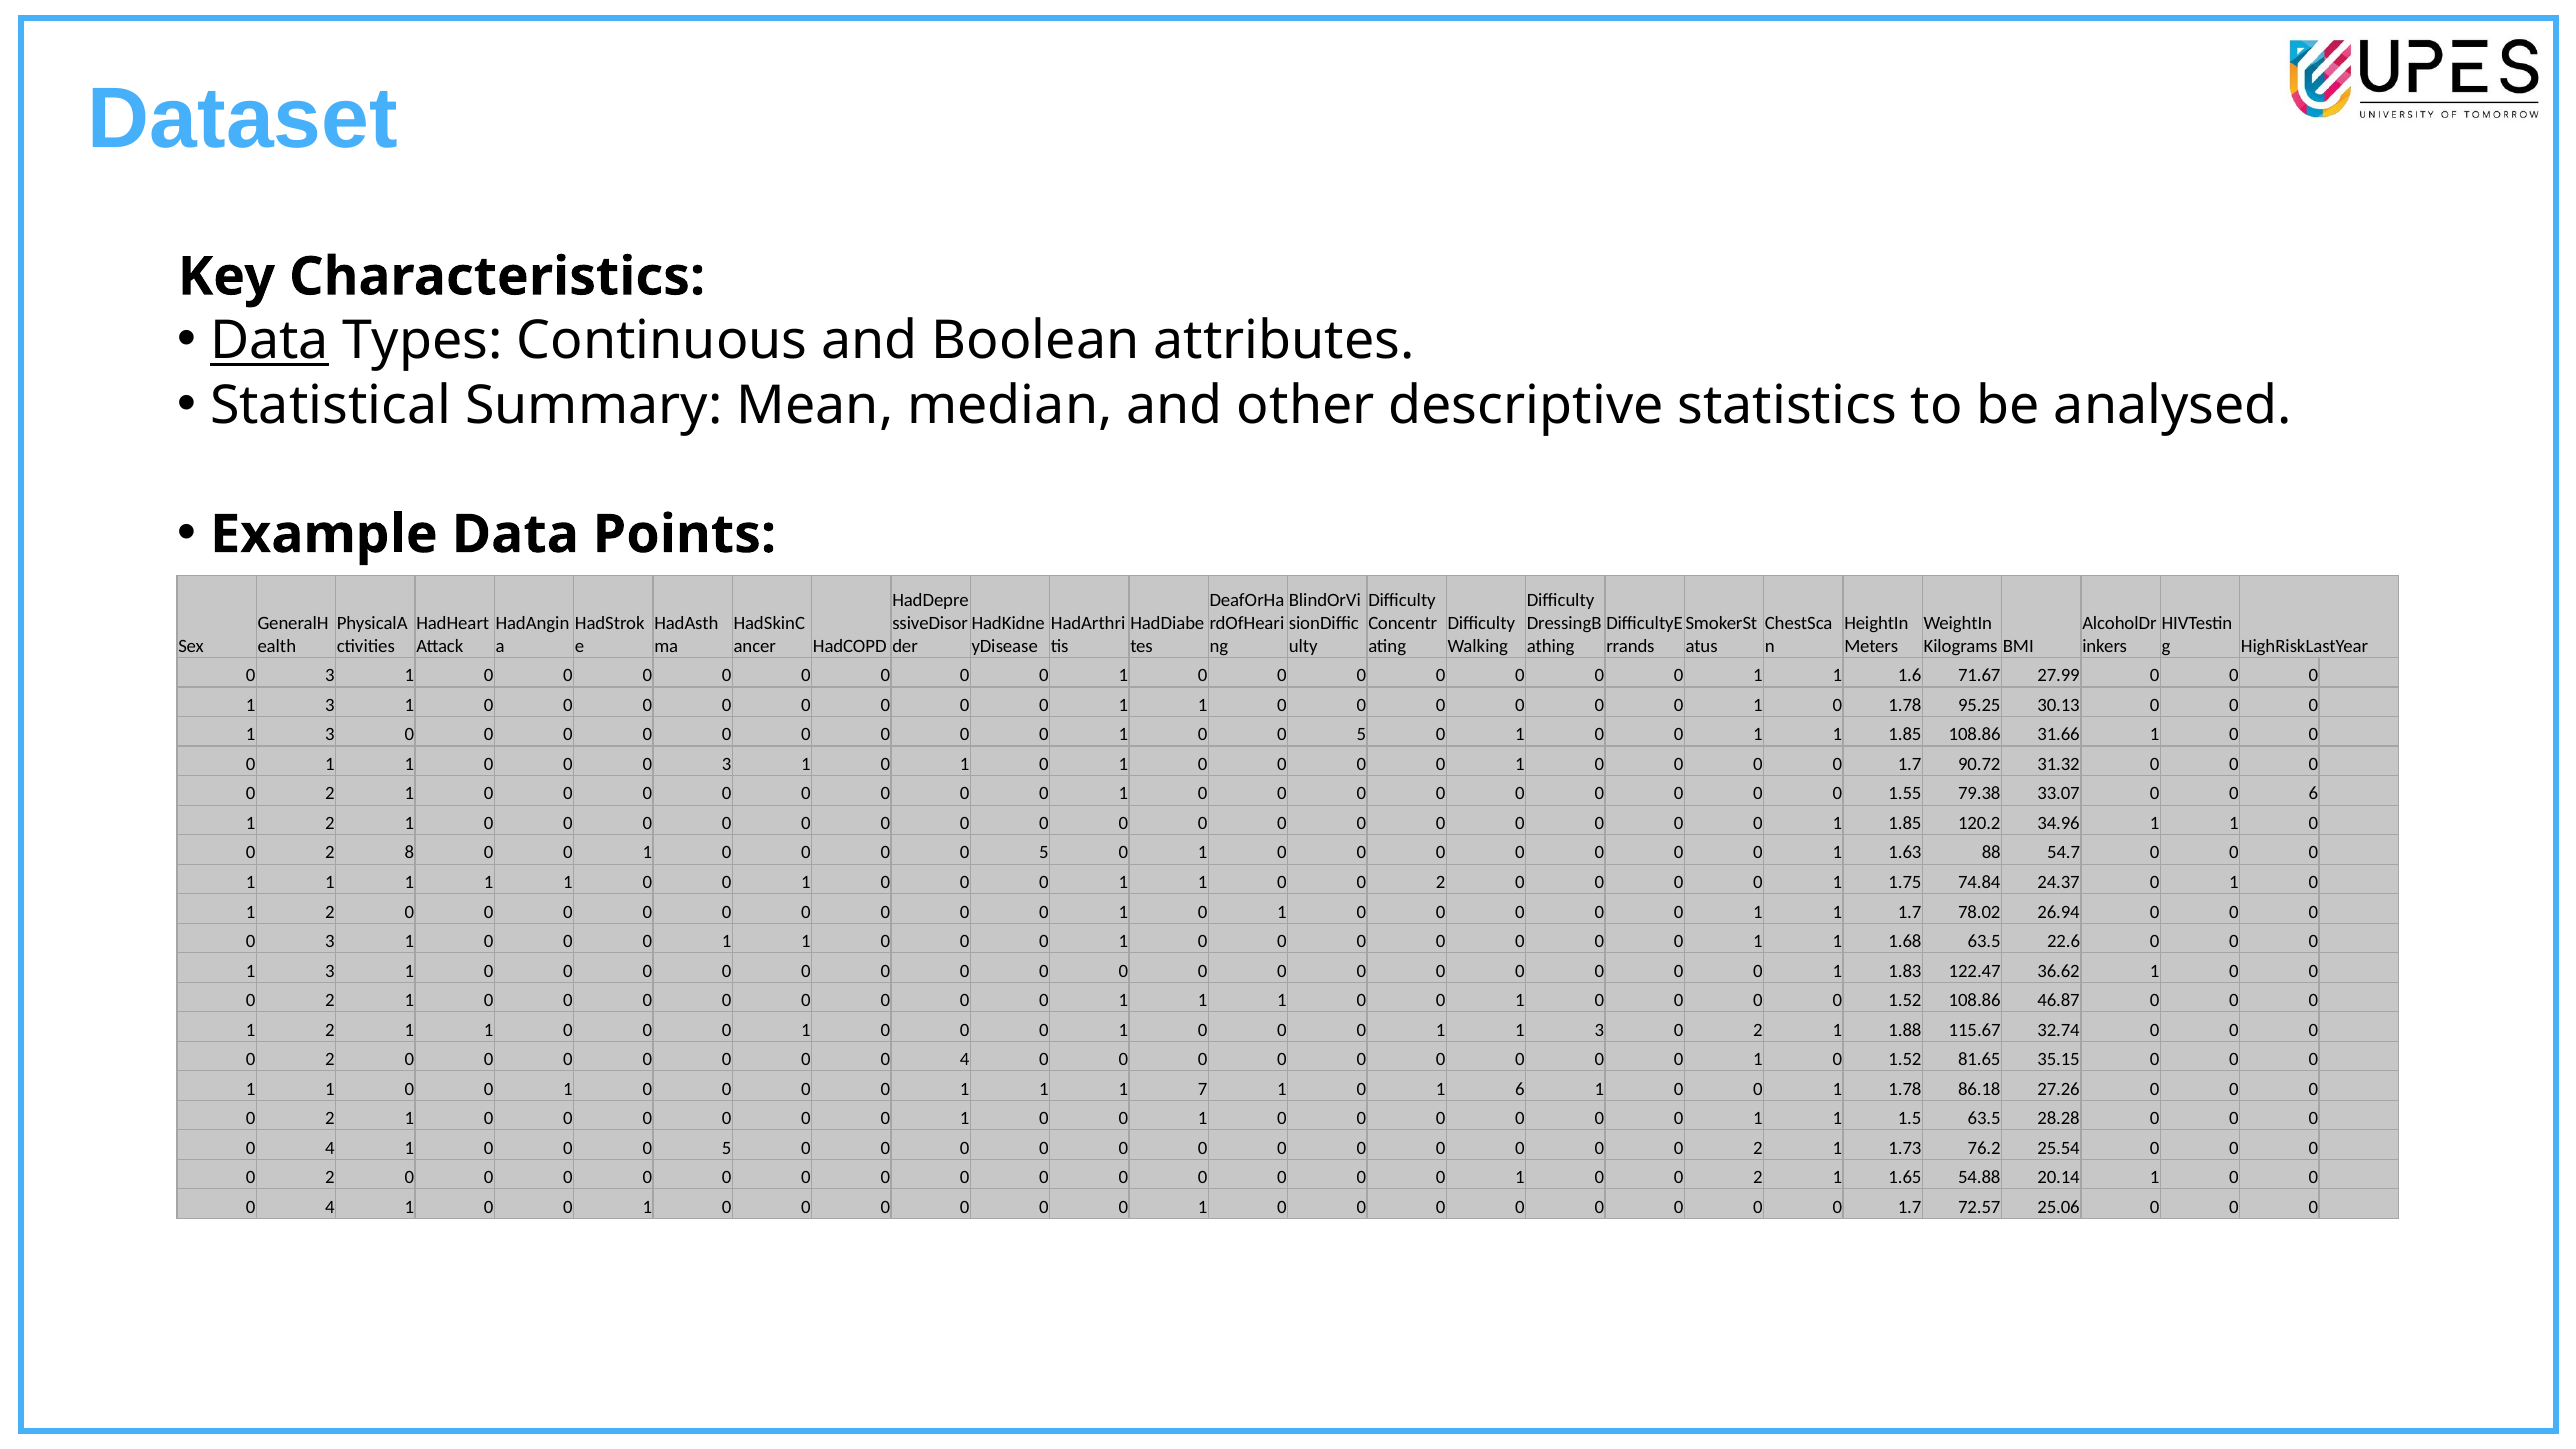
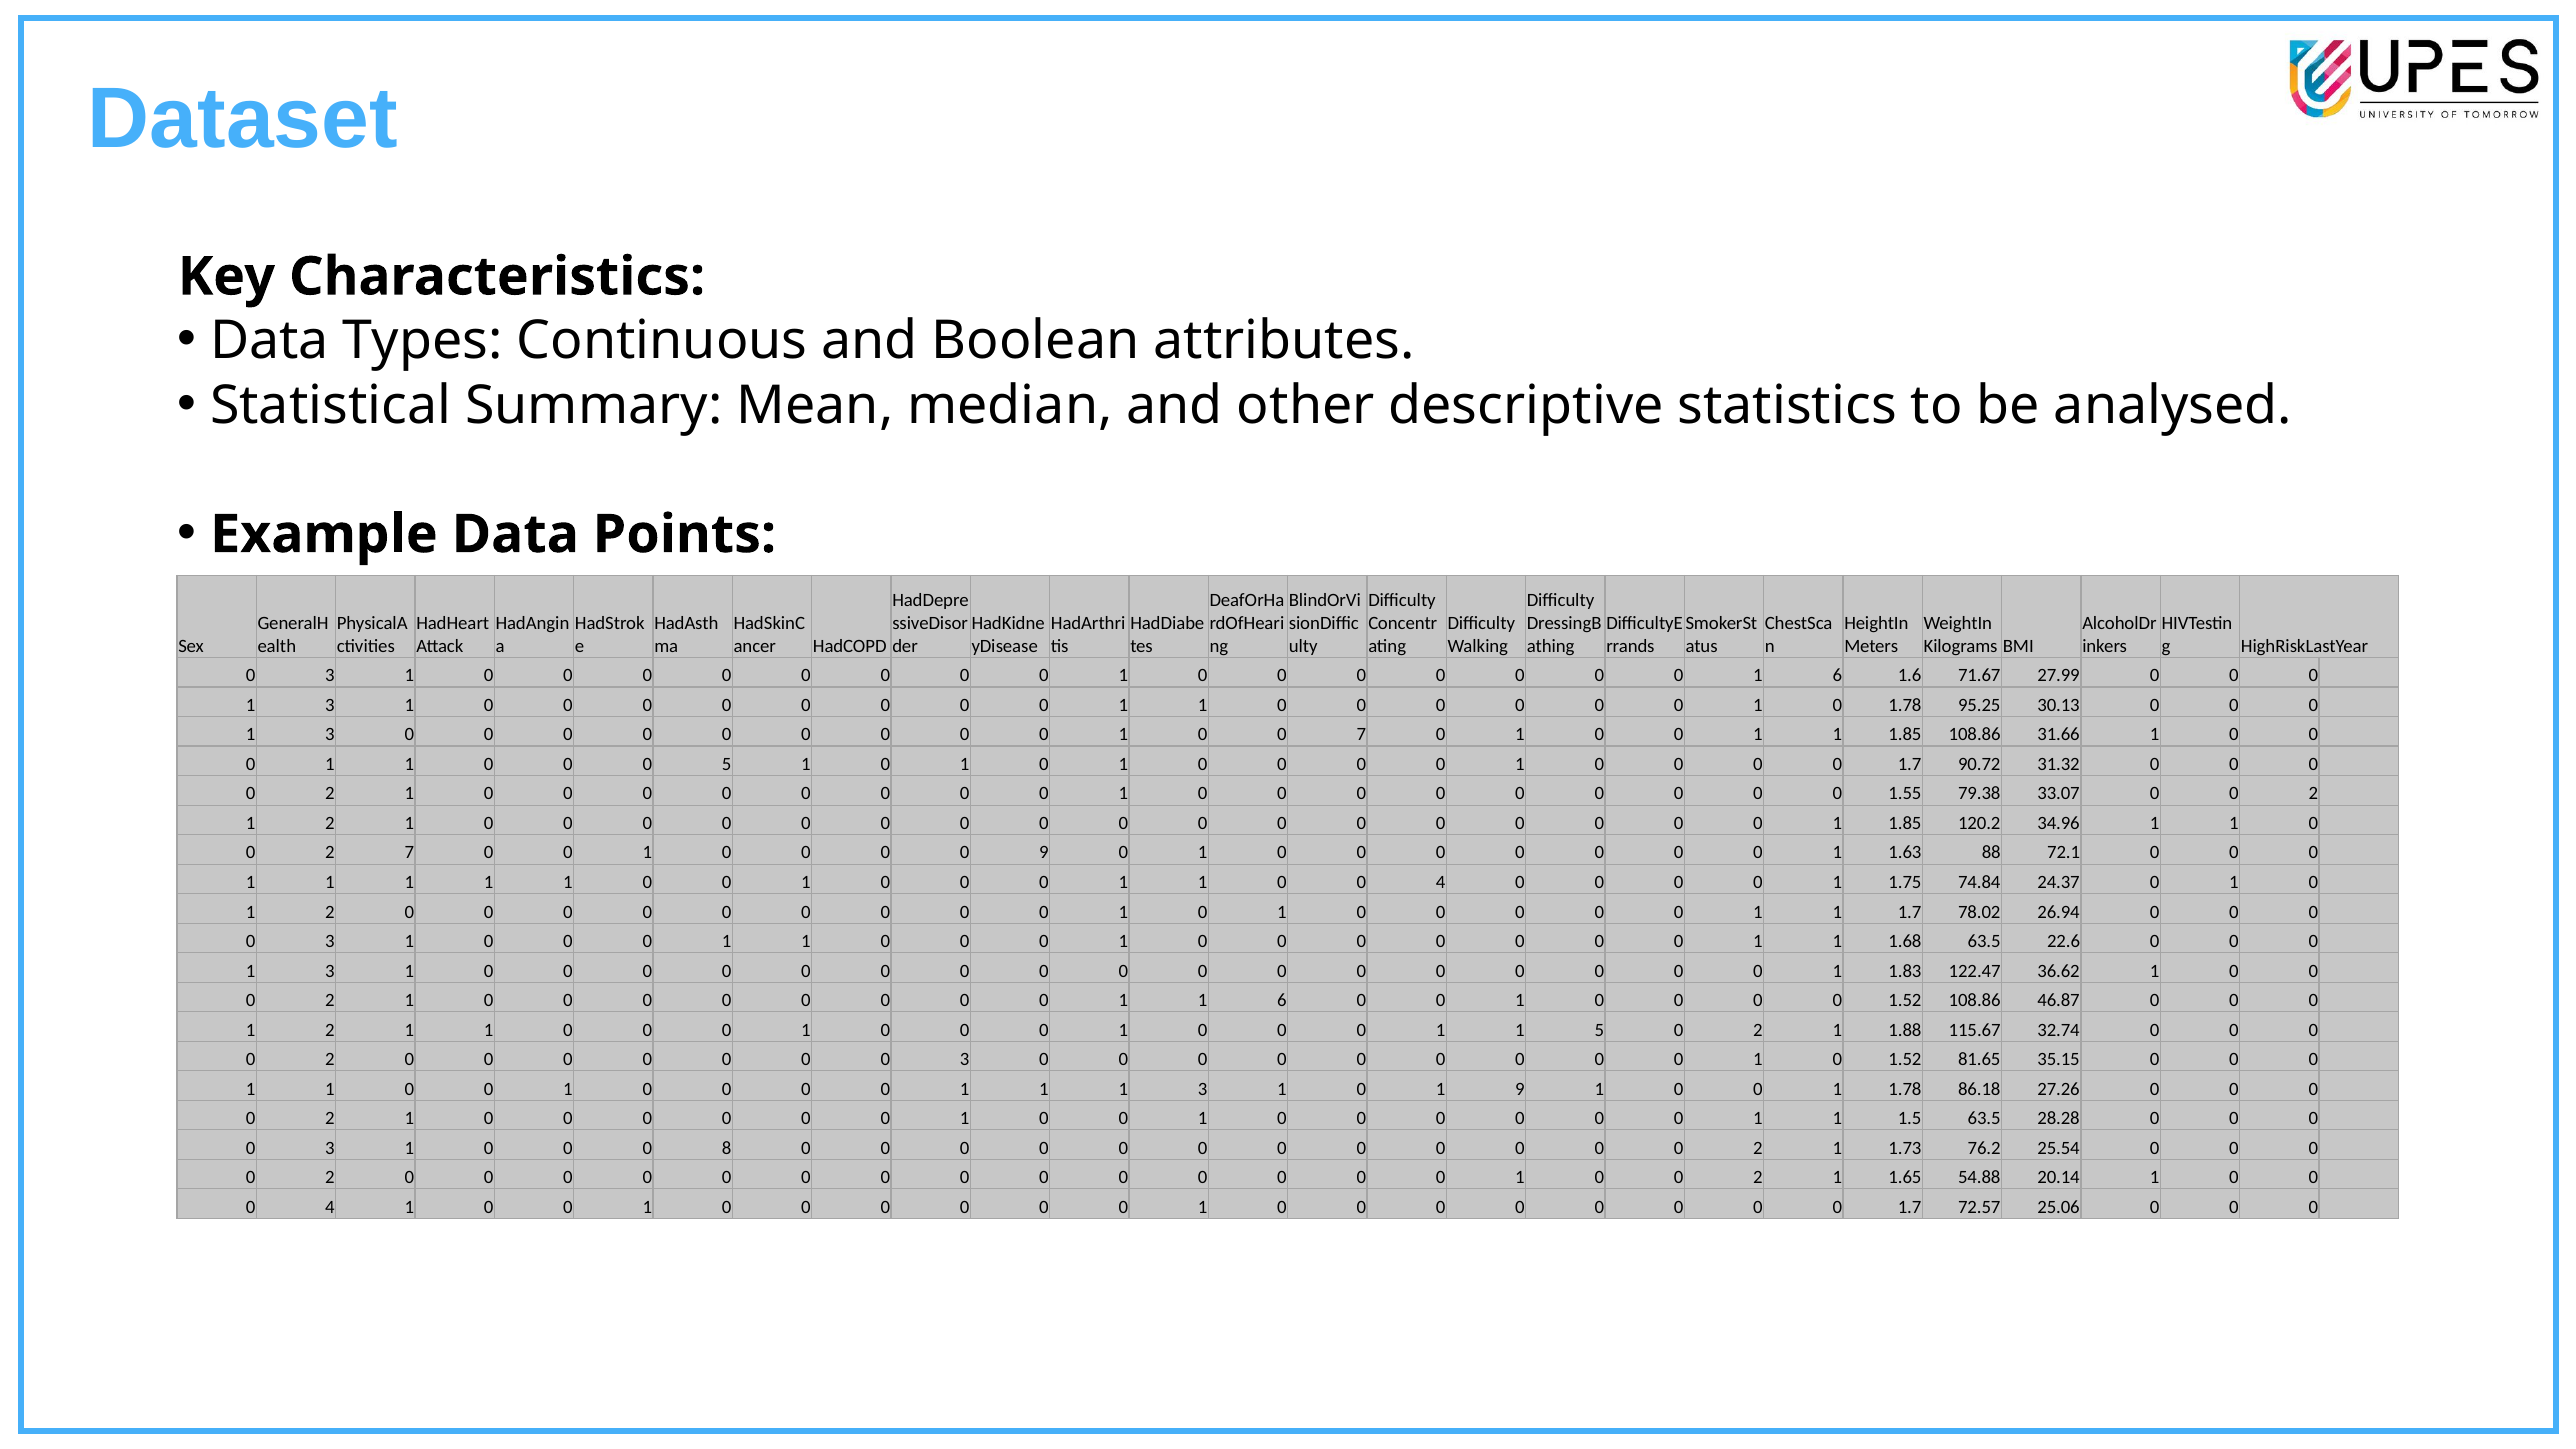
Data underline: present -> none (270, 341)
1: 1 -> 6 (1837, 676)
1 0 0 5: 5 -> 7 (1361, 735)
3: 3 -> 5 (727, 764)
33.07 0 0 6: 6 -> 2 (2313, 794)
2 8: 8 -> 7 (409, 853)
5: 5 -> 9 (1044, 853)
54.7: 54.7 -> 72.1 (2064, 853)
2: 2 -> 4 (1441, 882)
1: 1 -> 6 (1282, 1000)
1 1 3: 3 -> 5 (1599, 1030)
4: 4 -> 3 (965, 1059)
1 1 7: 7 -> 3 (1203, 1089)
1 6: 6 -> 9 (1520, 1089)
4: 4 -> 3 (330, 1148)
5: 5 -> 8 (727, 1148)
